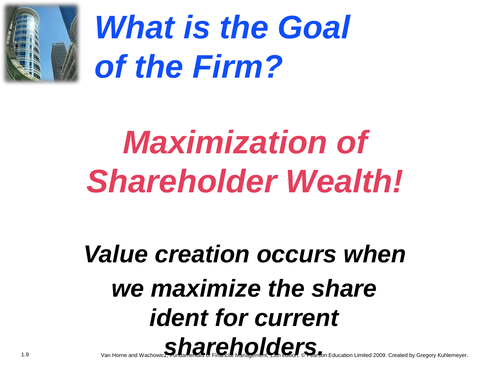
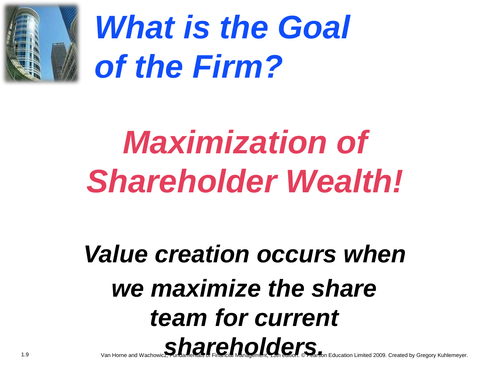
ident: ident -> team (179, 318)
